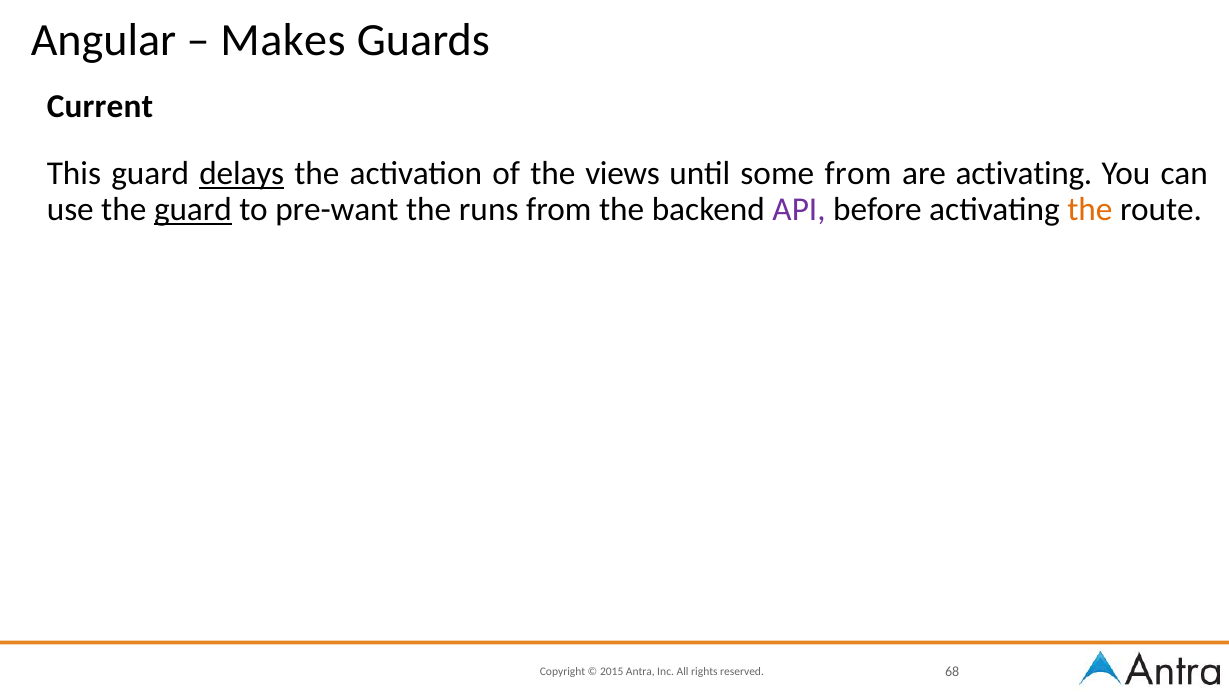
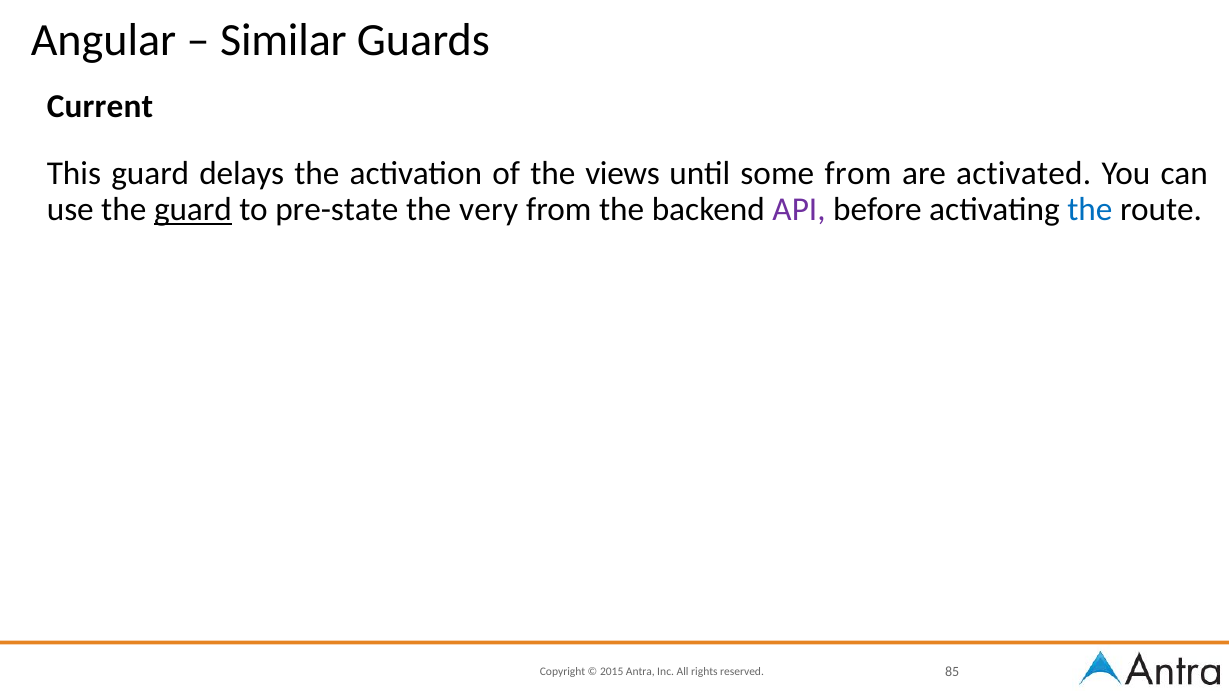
Makes: Makes -> Similar (283, 40)
delays underline: present -> none (242, 174)
are activating: activating -> activated (1024, 174)
pre-want: pre-want -> pre-state (337, 209)
runs: runs -> very (489, 209)
the colour: orange -> blue (1090, 209)
68: 68 -> 85 (952, 671)
